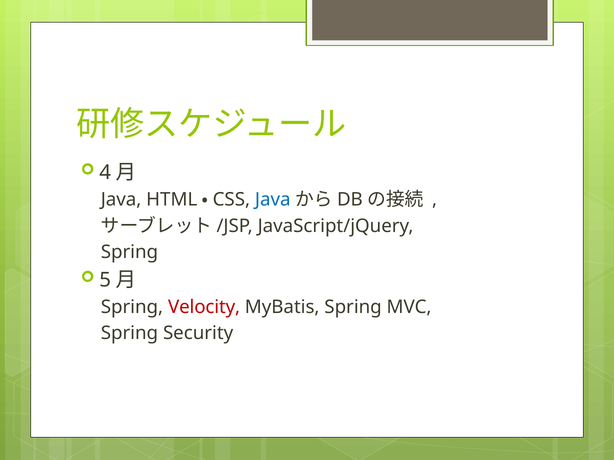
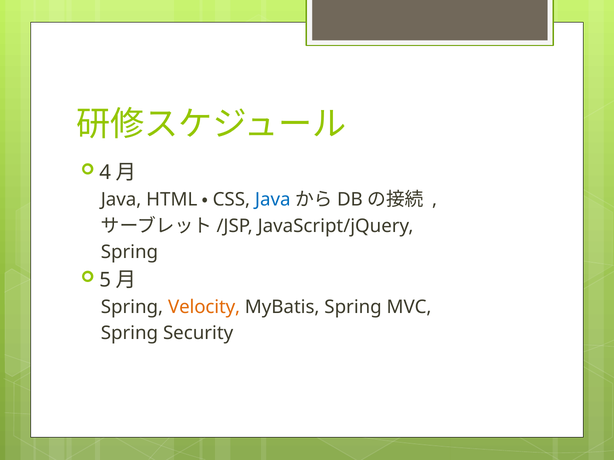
Velocity colour: red -> orange (204, 307)
